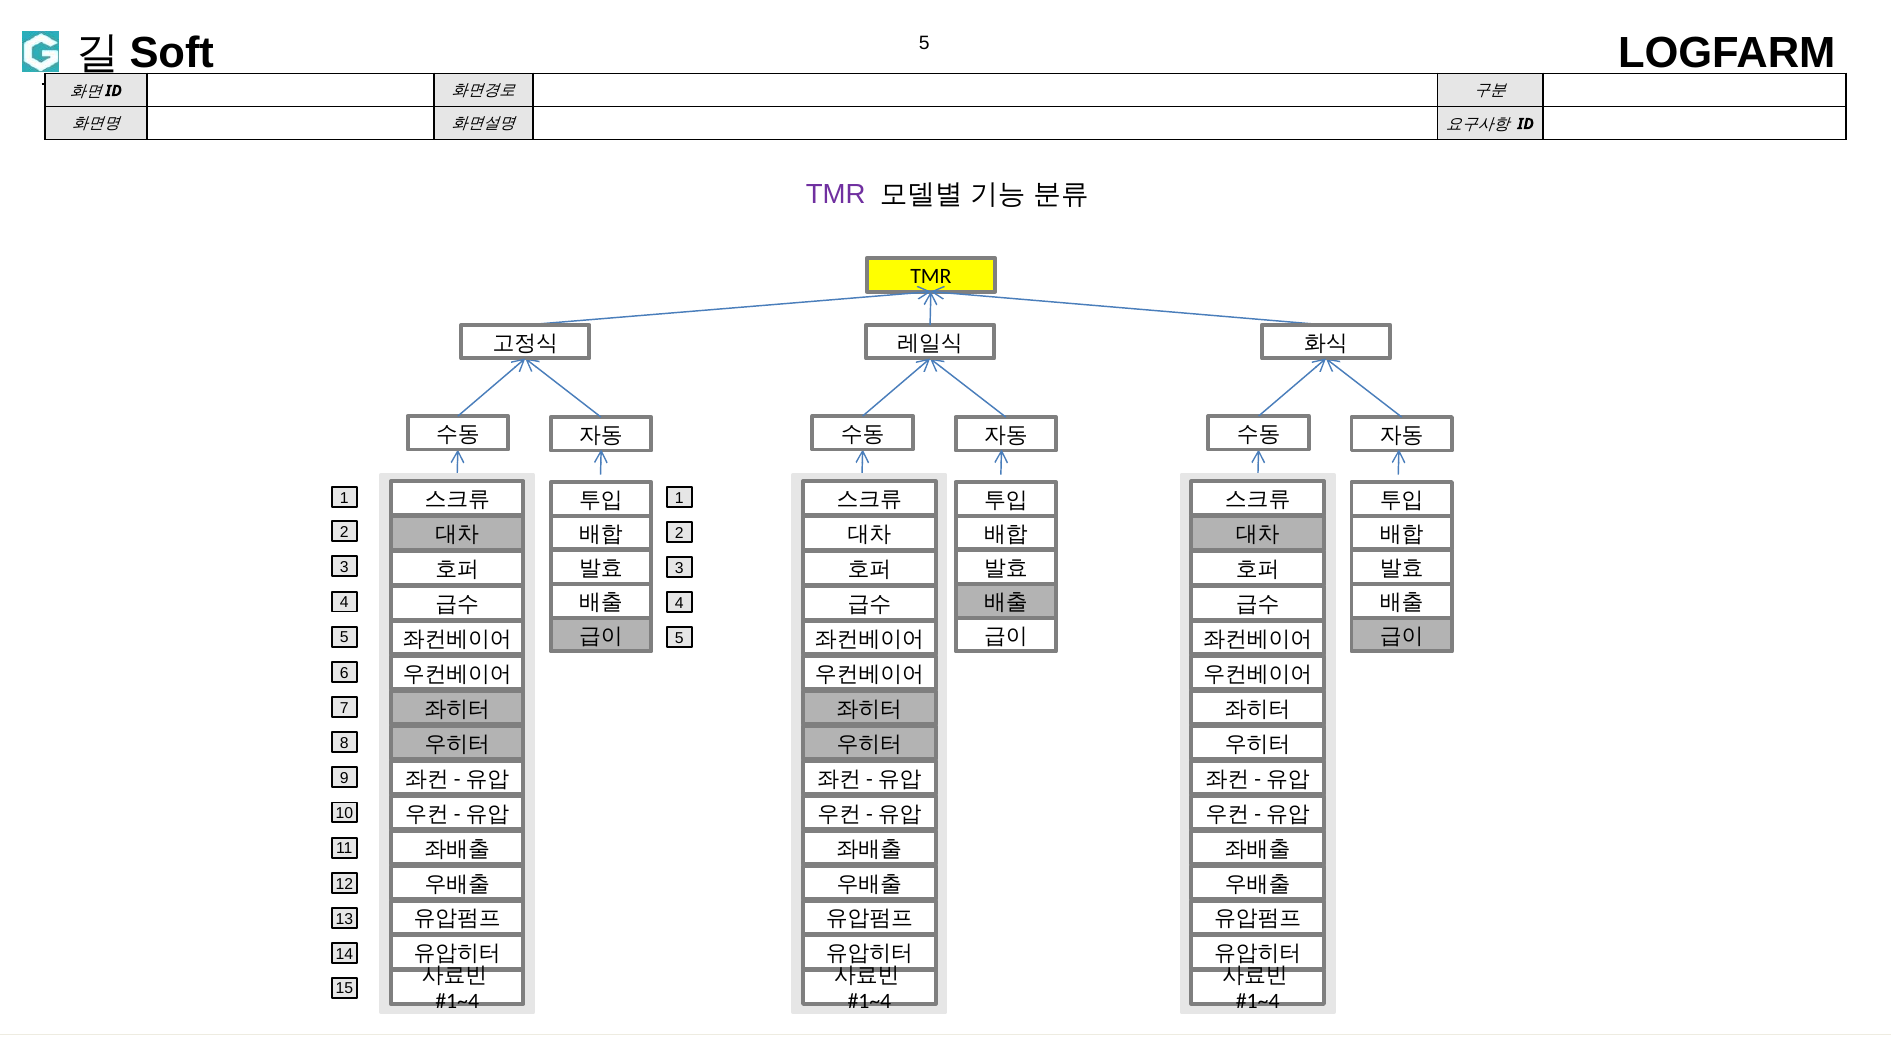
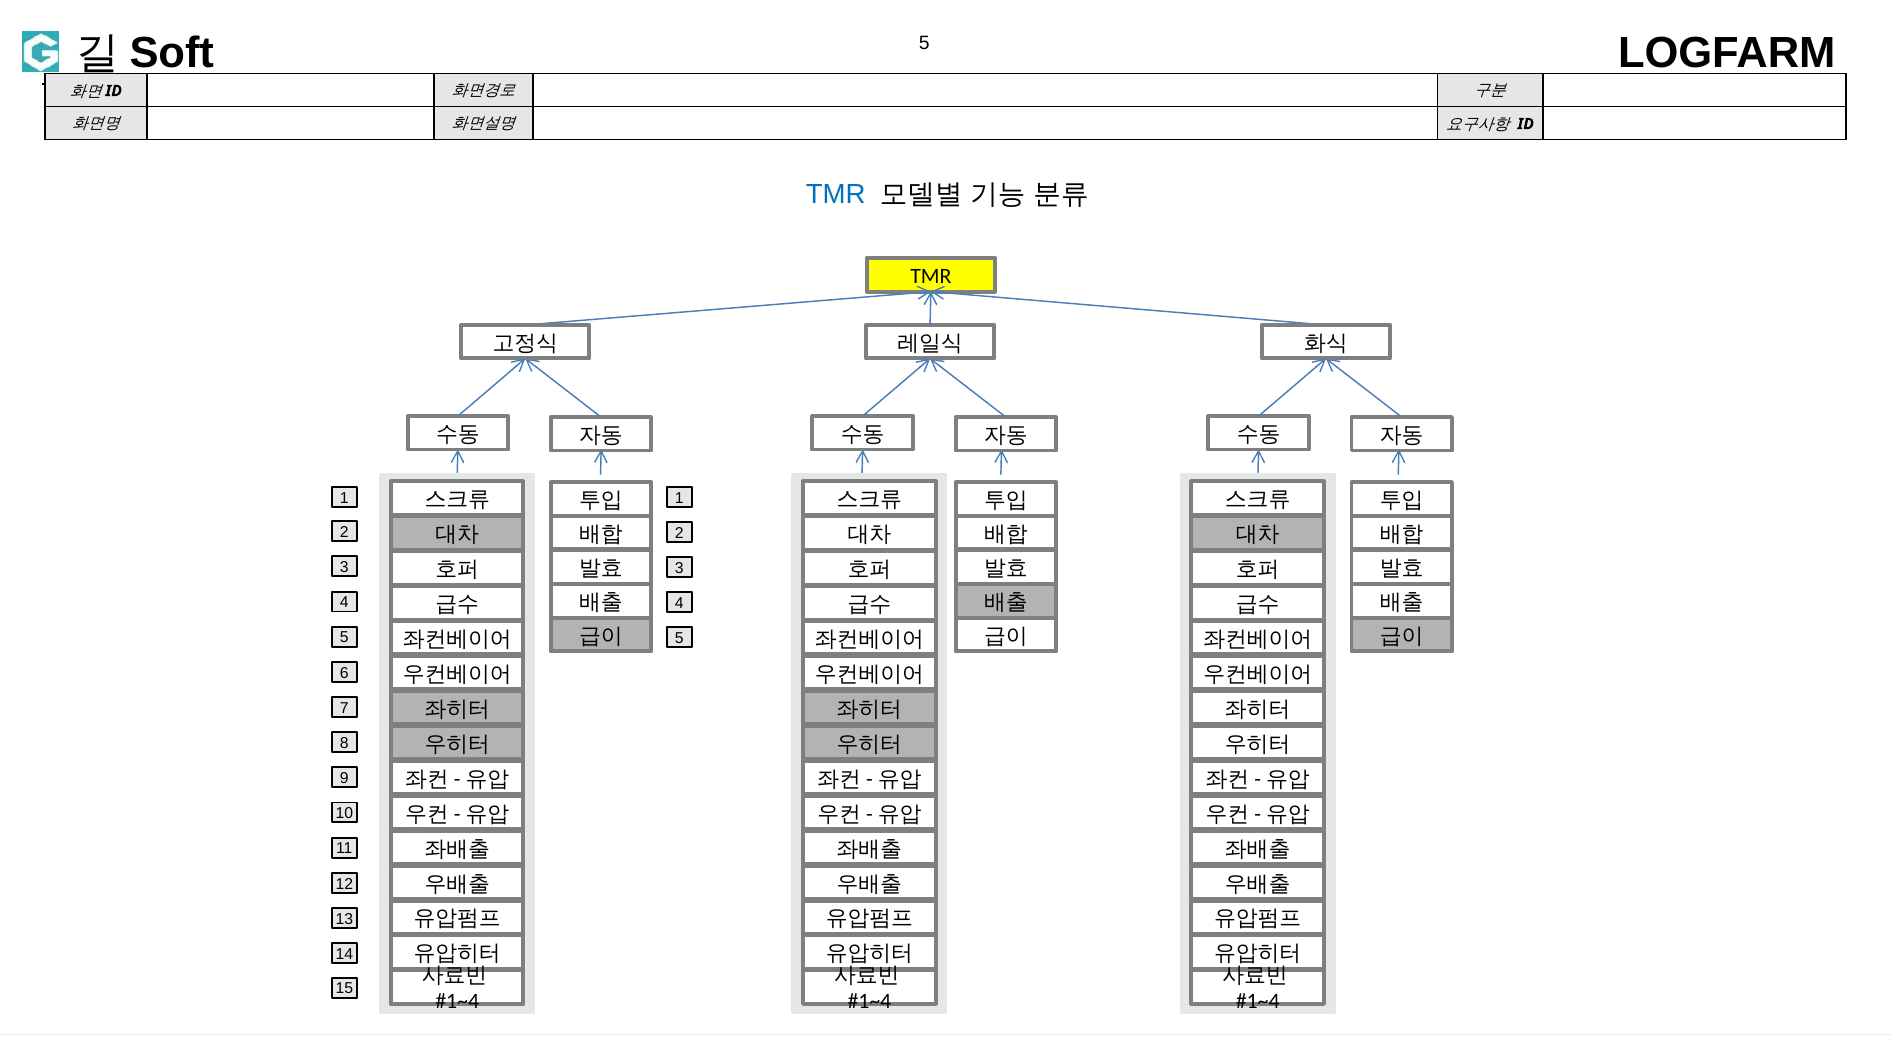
TMR colour: purple -> blue (836, 194)
